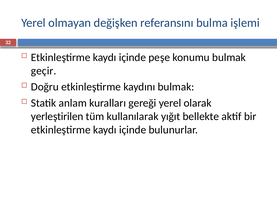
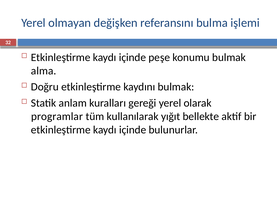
geçir: geçir -> alma (44, 71)
yerleştirilen: yerleştirilen -> programlar (57, 116)
